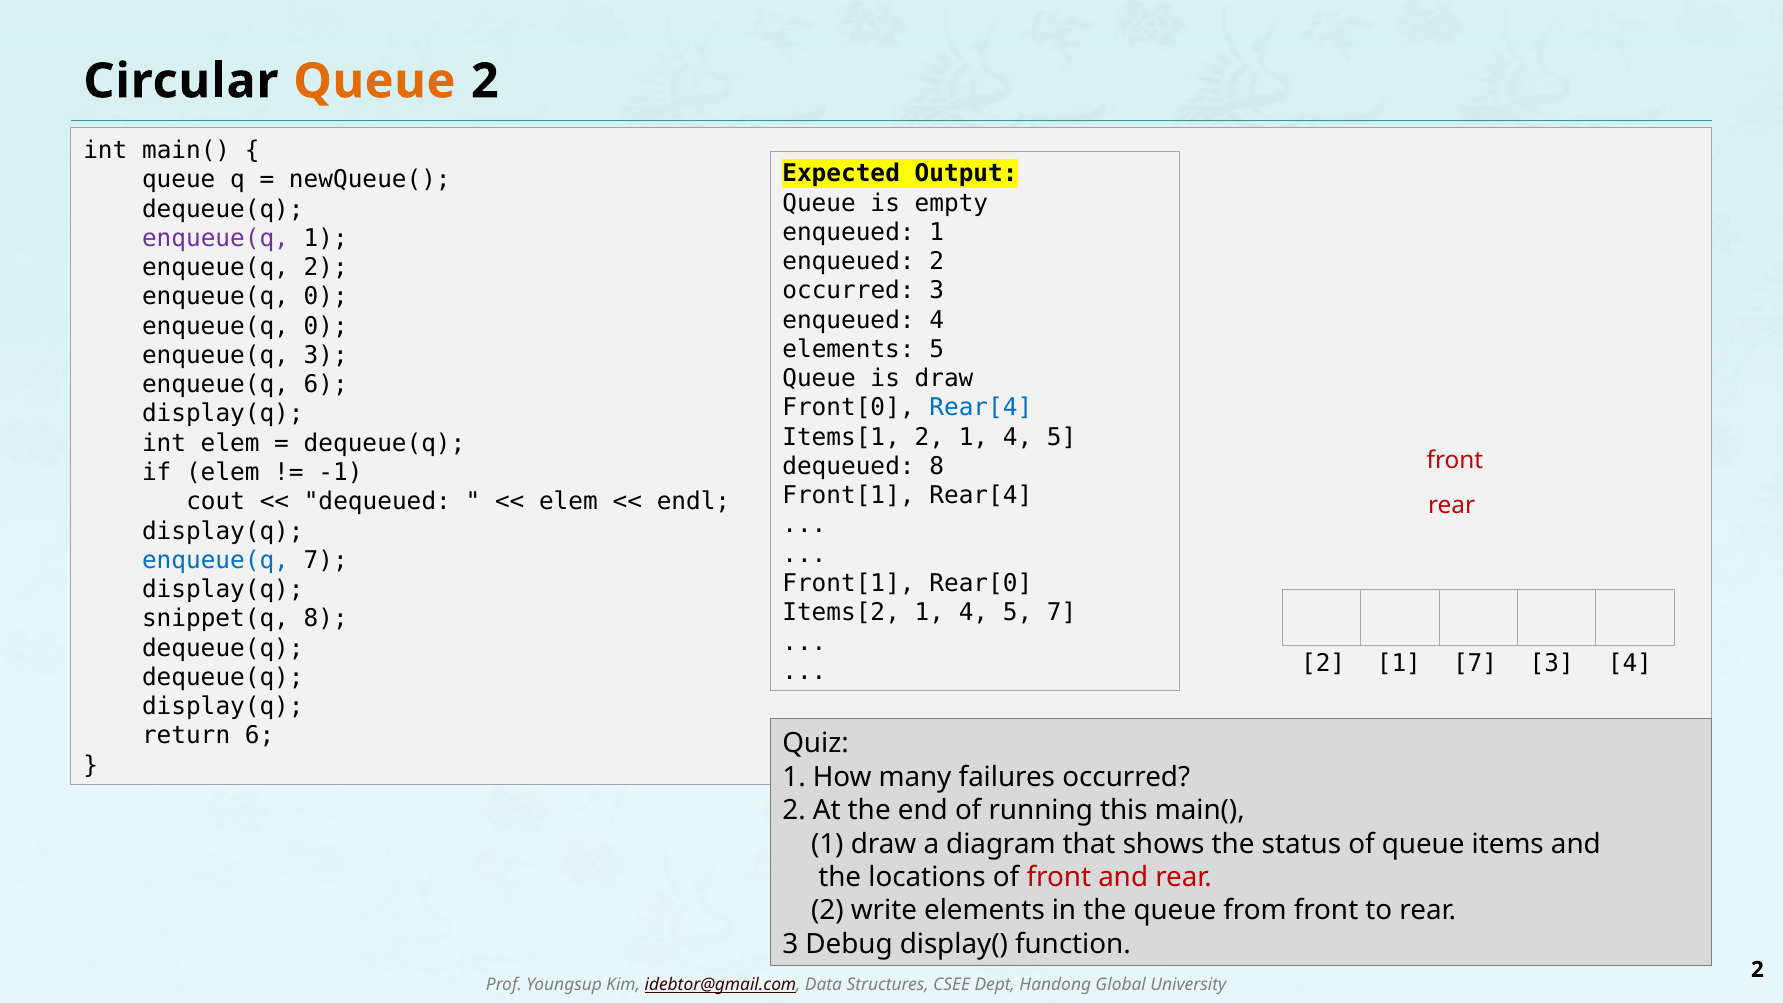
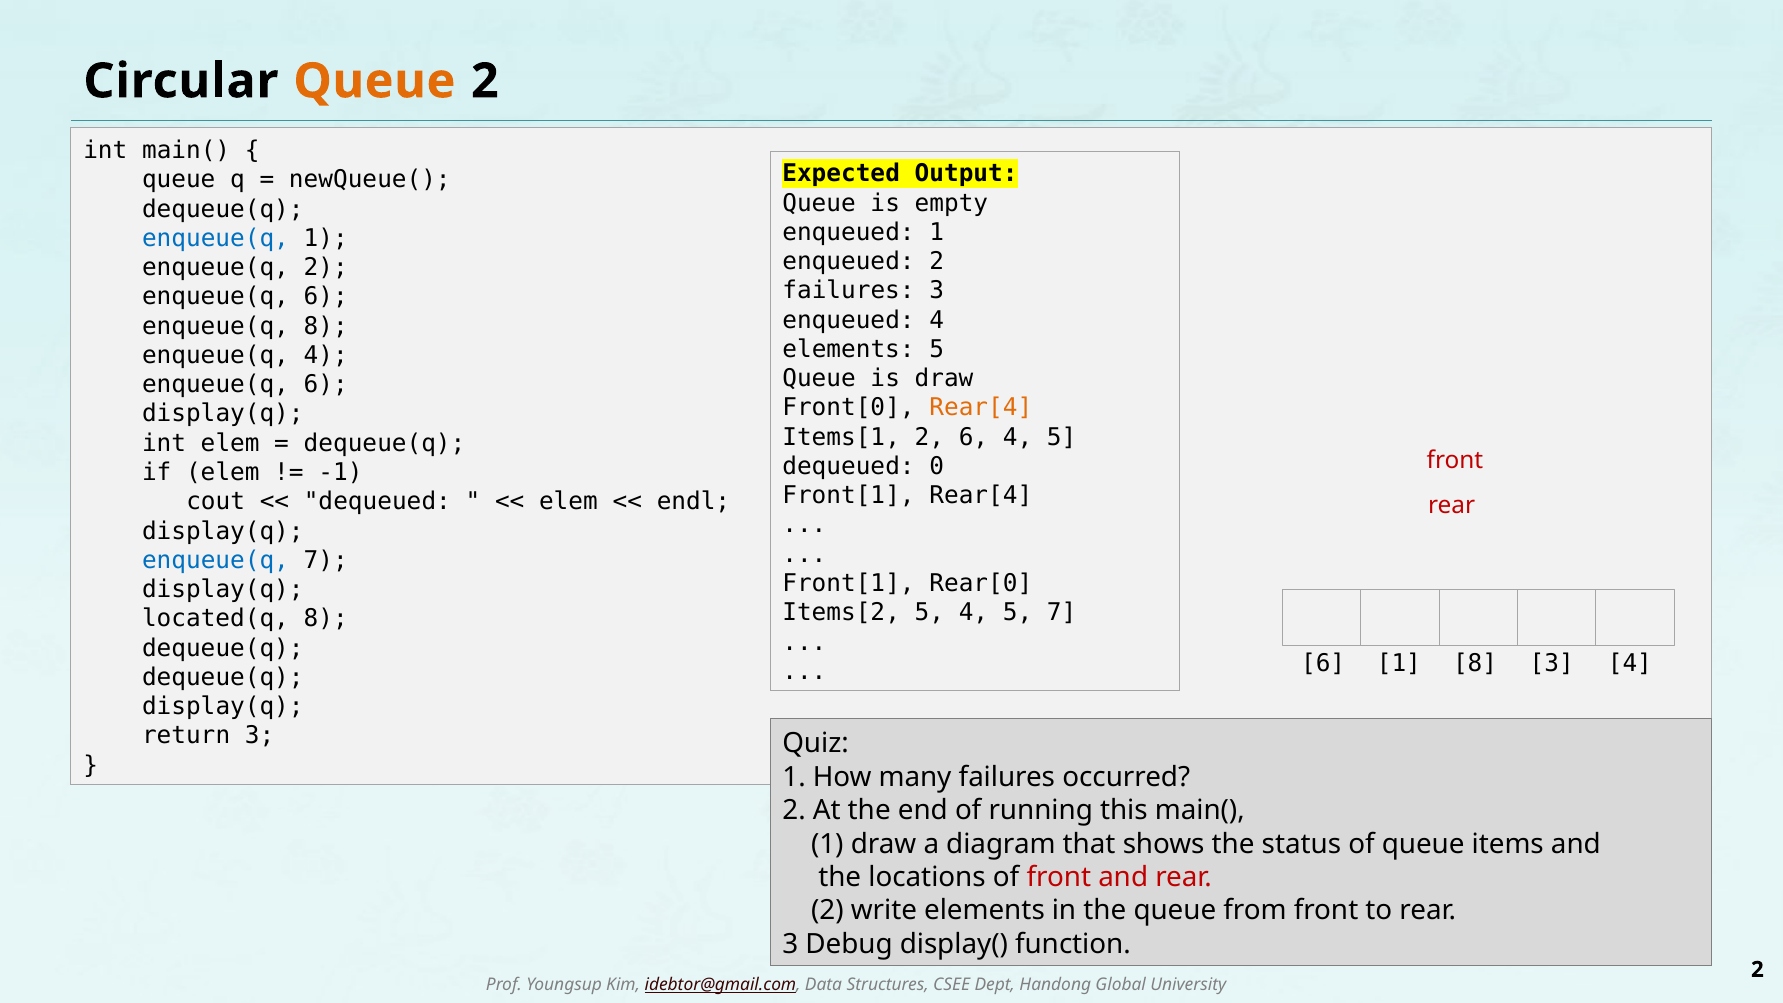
enqueue(q colour: purple -> blue (215, 238)
occurred: occurred -> failures (849, 291)
0: 0 -> 6 (326, 297)
0: 0 -> 8 (326, 326)
enqueue(q 3: 3 -> 4 (326, 355)
Rear[4 colour: blue -> orange (981, 408)
Items[1 2 1: 1 -> 6 (973, 437)
dequeued 8: 8 -> 0 (937, 466)
Items[2 1: 1 -> 5 (929, 613)
snippet(q: snippet(q -> located(q (215, 619)
2: 2 -> 6 (1323, 663)
1 7: 7 -> 8 (1475, 663)
return 6: 6 -> 3 (260, 736)
